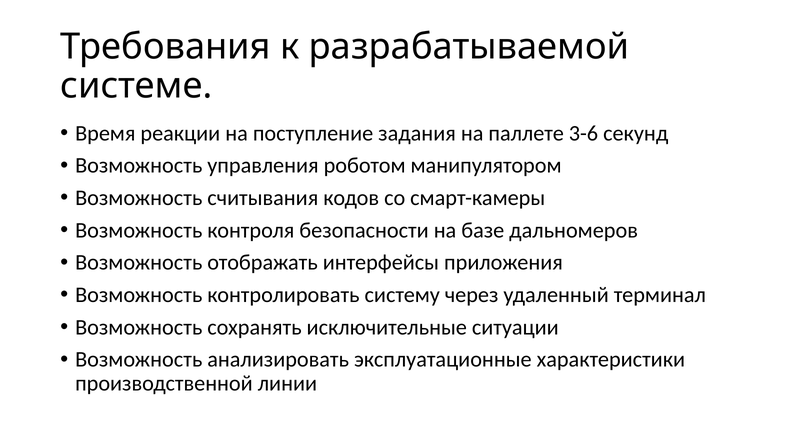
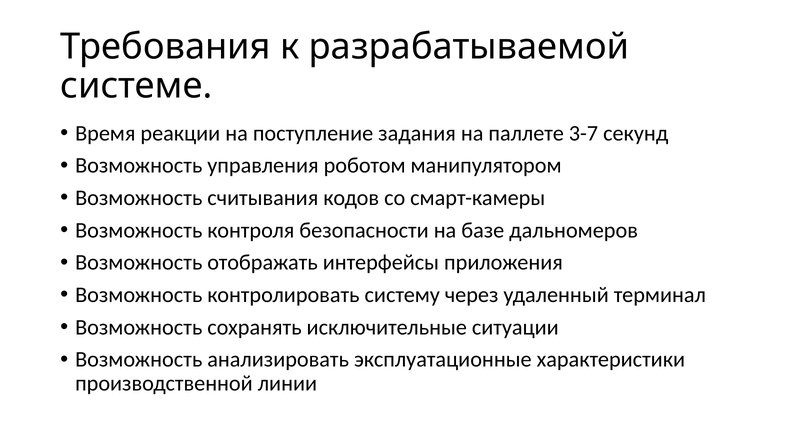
3-6: 3-6 -> 3-7 (583, 133)
